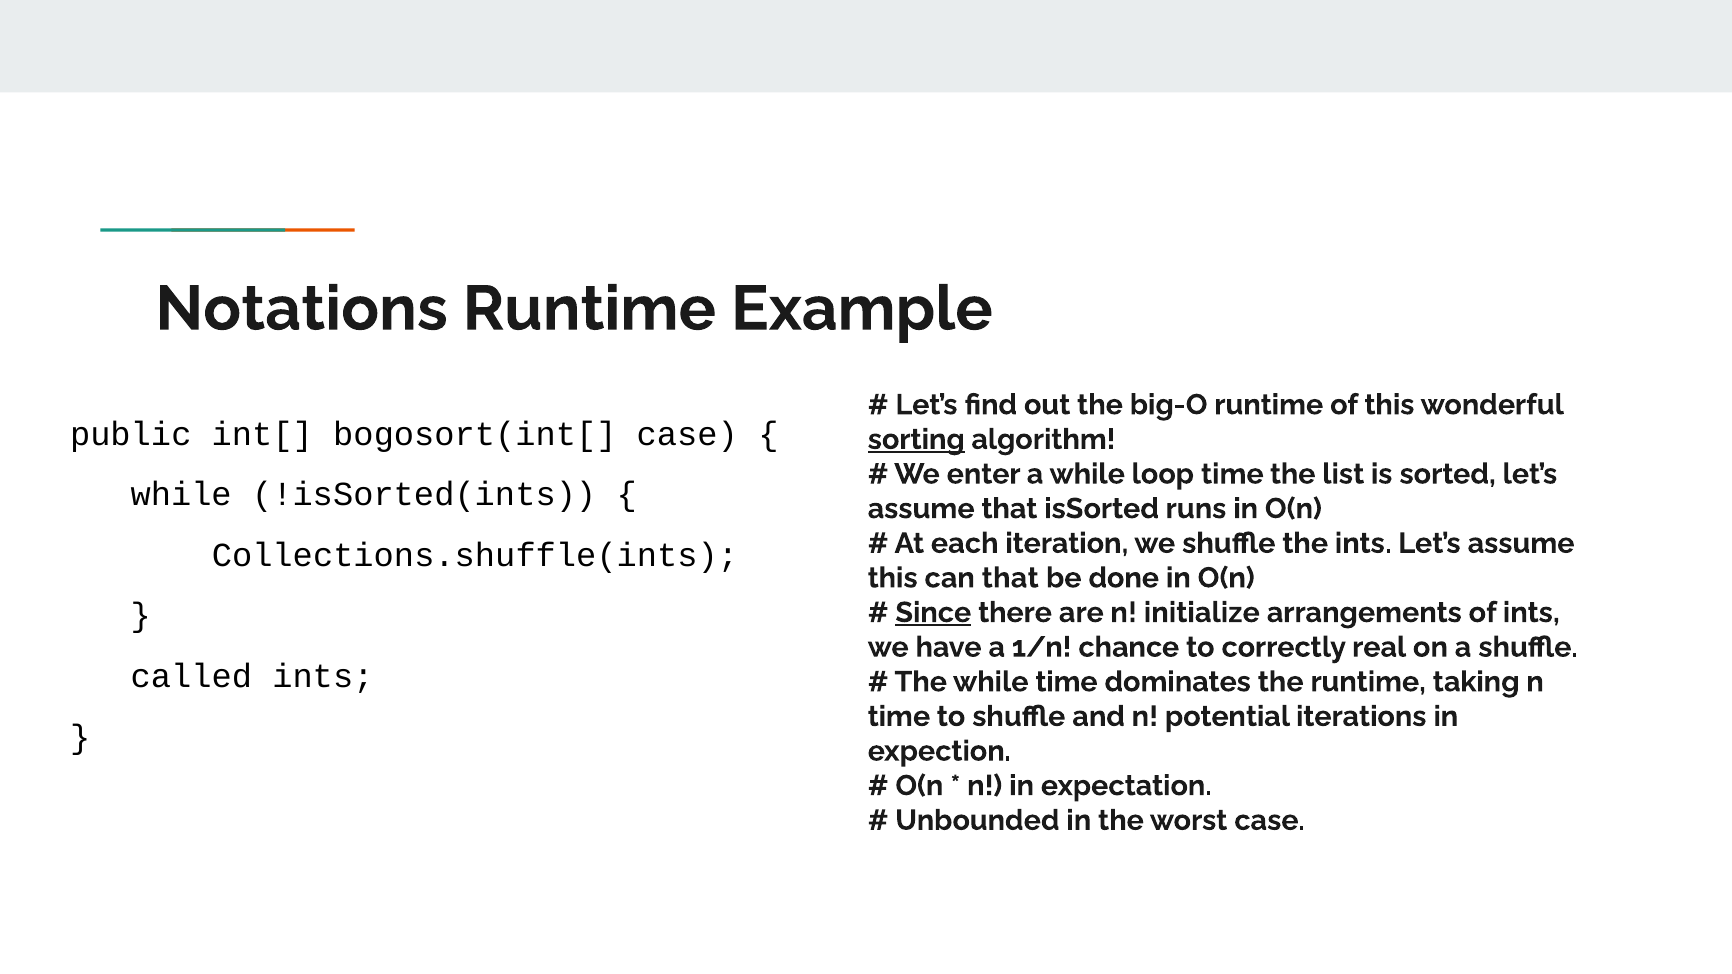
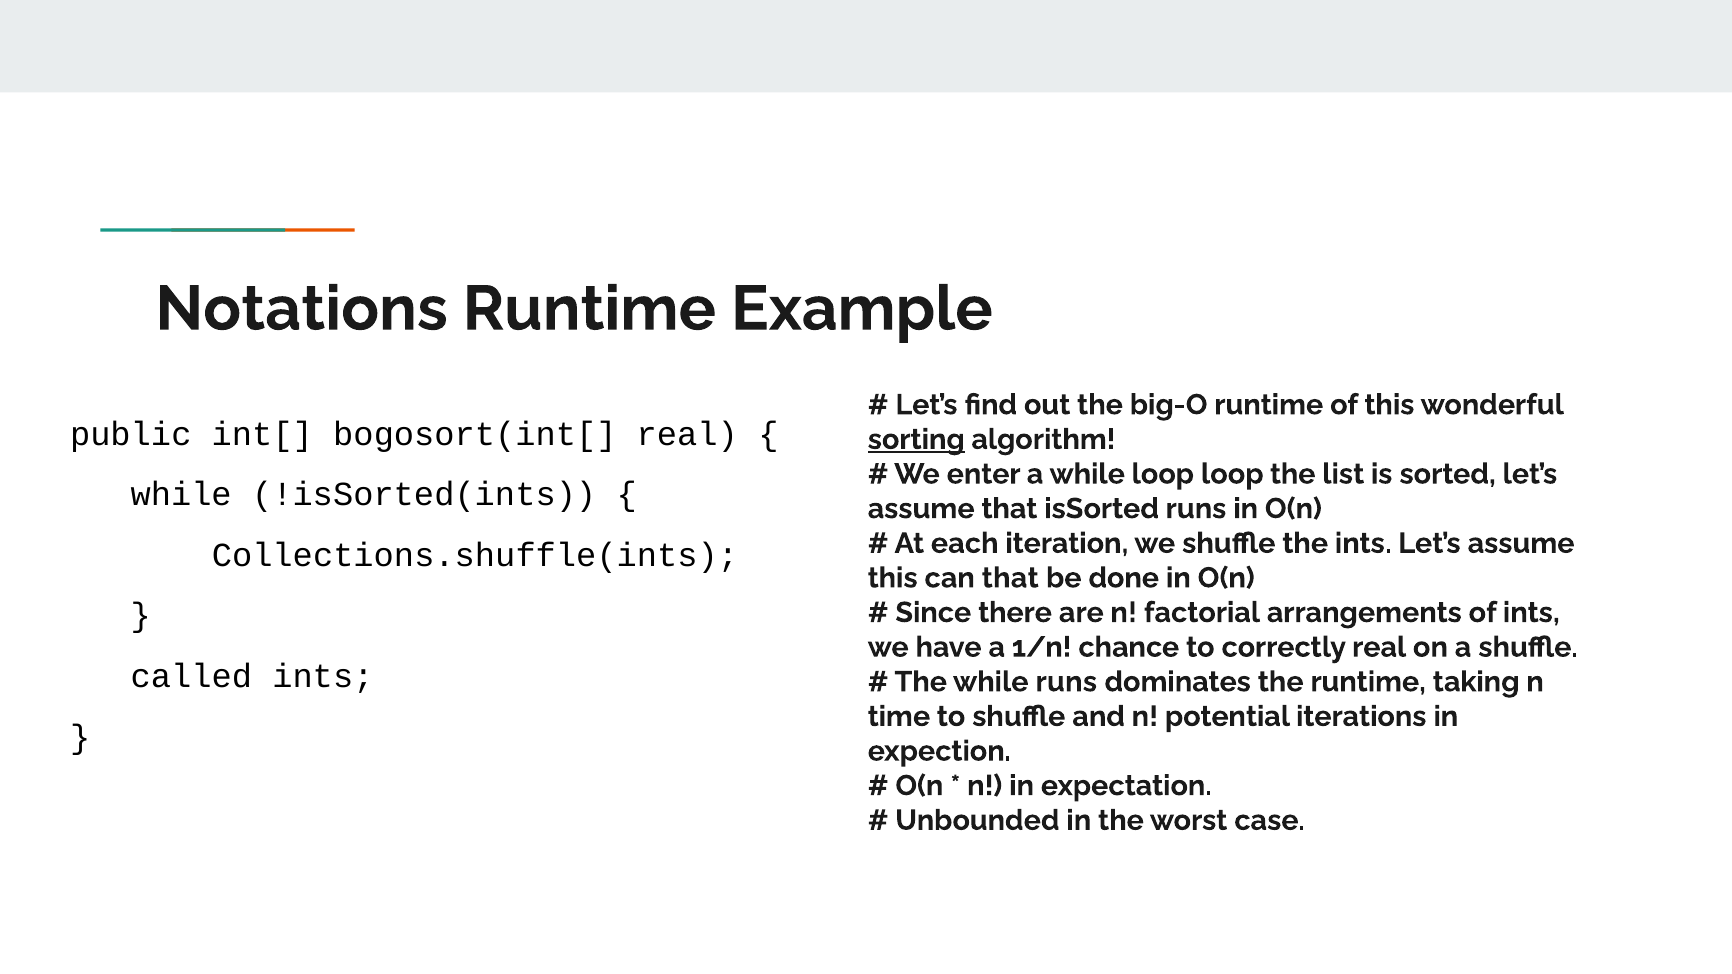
bogosort(int[ case: case -> real (687, 434)
loop time: time -> loop (1232, 474)
Since underline: present -> none (933, 613)
initialize: initialize -> factorial (1202, 613)
while time: time -> runs (1066, 682)
